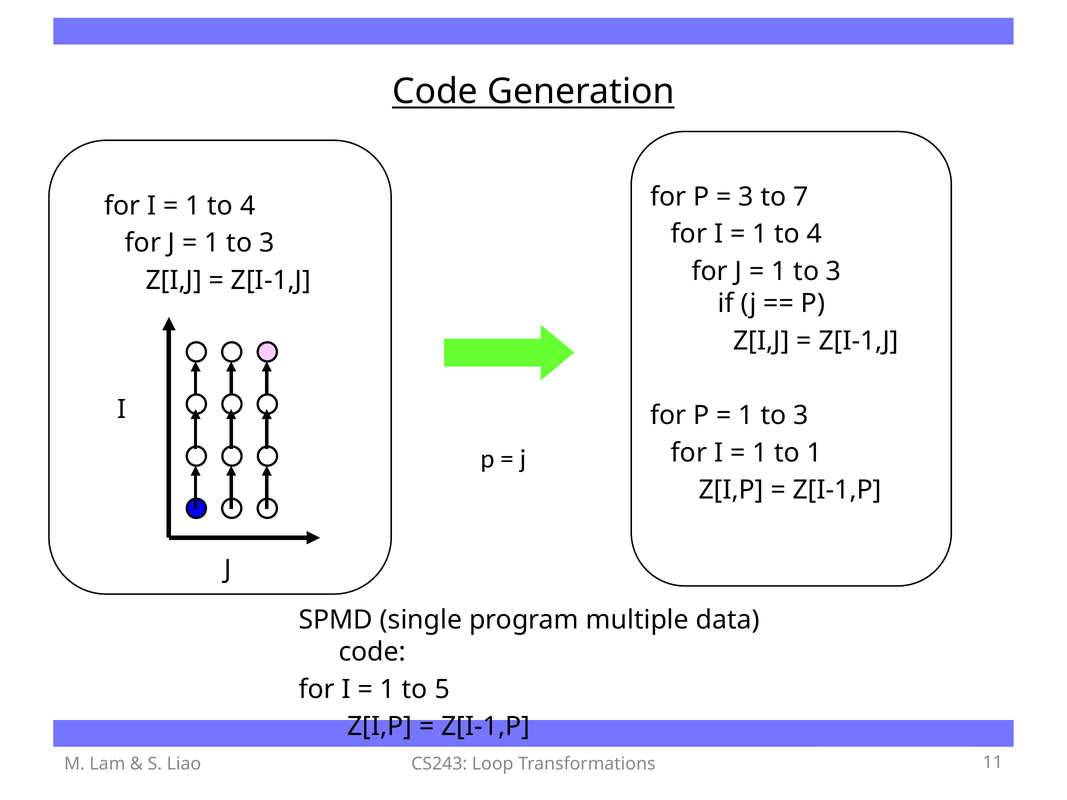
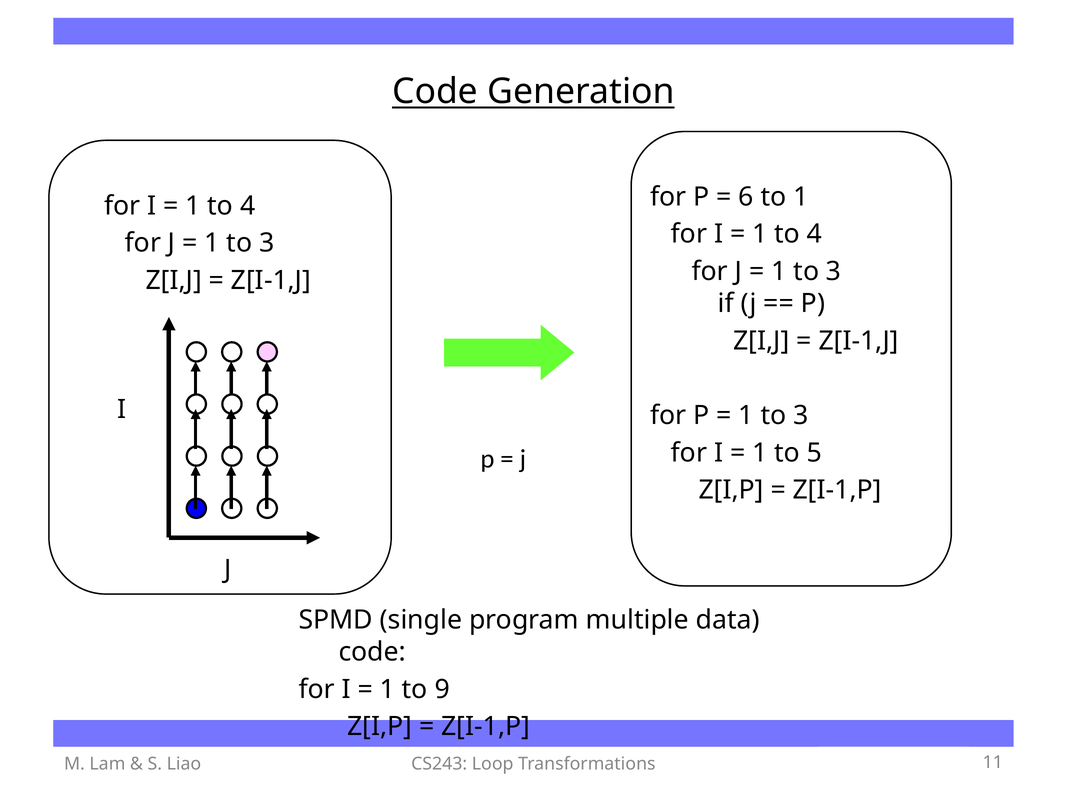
3: 3 -> 6 (746, 197)
to 7: 7 -> 1 (801, 197)
to 1: 1 -> 5 (815, 453)
5: 5 -> 9 (442, 690)
